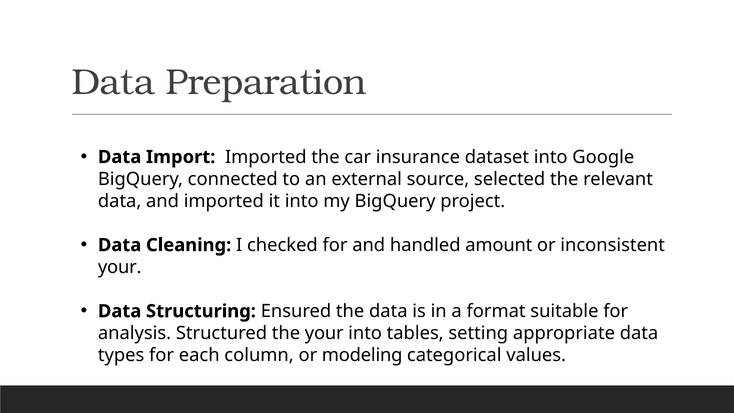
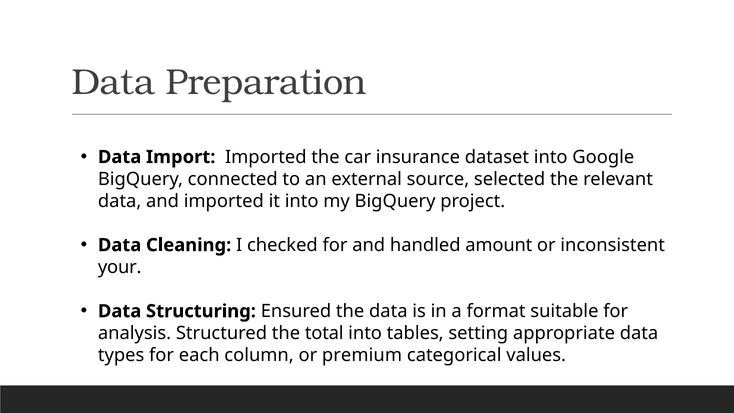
the your: your -> total (324, 333)
modeling: modeling -> premium (362, 355)
